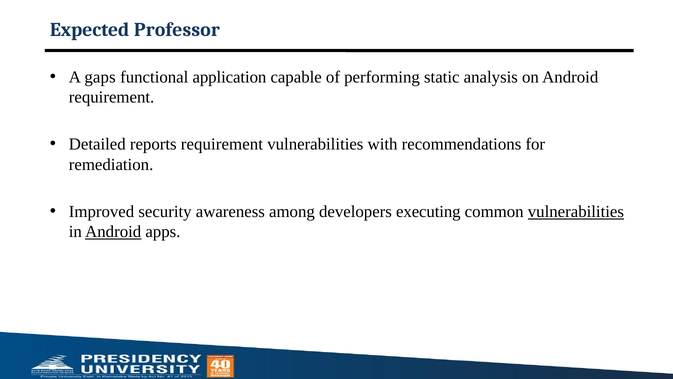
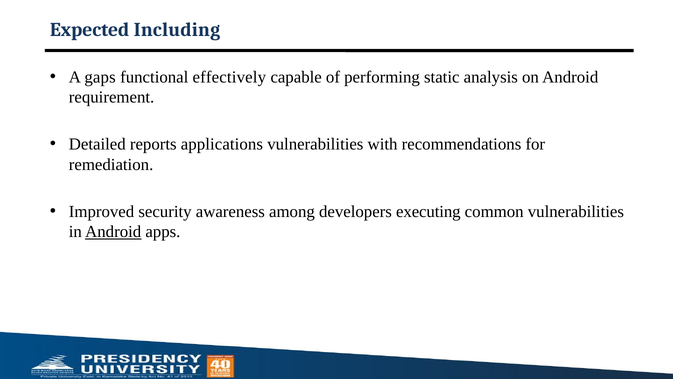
Professor: Professor -> Including (177, 30)
application: application -> effectively (229, 77)
reports requirement: requirement -> applications (222, 144)
vulnerabilities underline: present -> none (576, 211)
